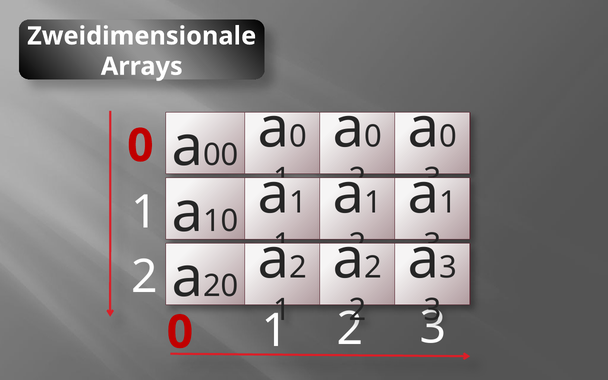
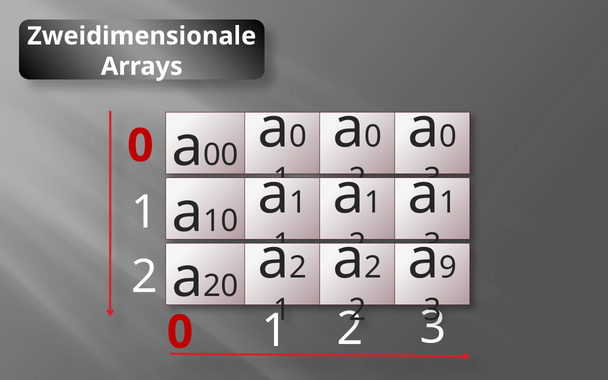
3: 3 -> 9 (448, 268)
